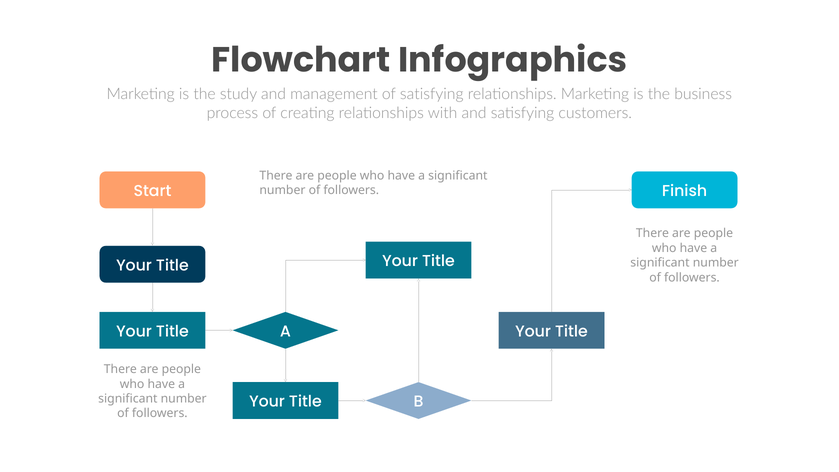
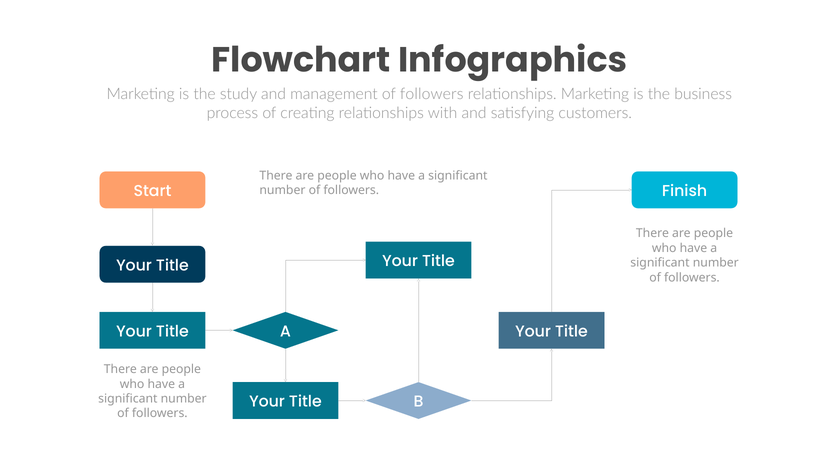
management of satisfying: satisfying -> followers (432, 94)
